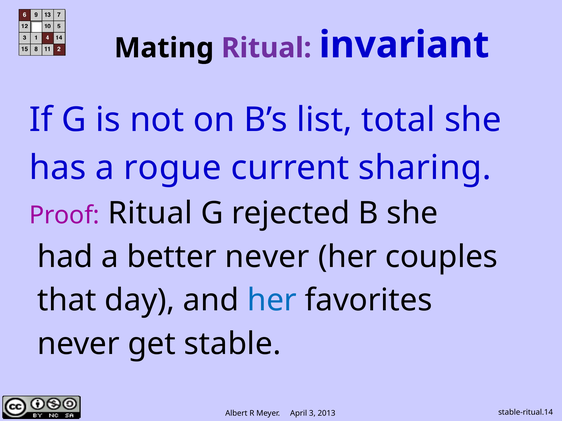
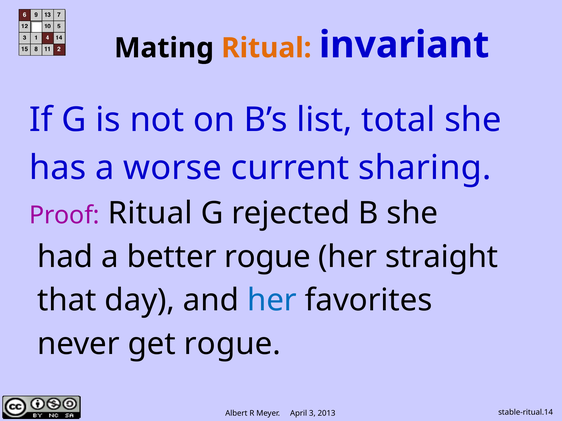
Ritual colour: purple -> orange (266, 48)
rogue: rogue -> worse (173, 168)
better never: never -> rogue (267, 257)
couples: couples -> straight (442, 257)
get stable: stable -> rogue (232, 344)
